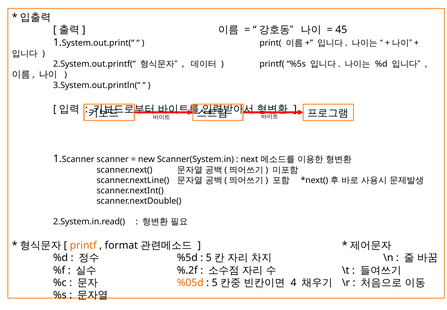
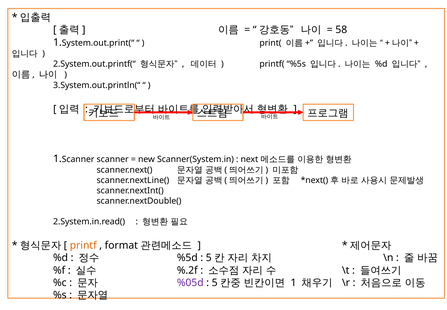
45: 45 -> 58 (341, 30)
%05d colour: orange -> purple (190, 282)
4: 4 -> 1 (294, 282)
